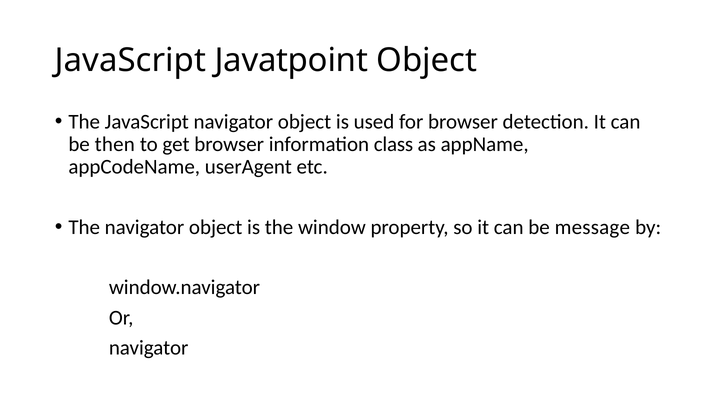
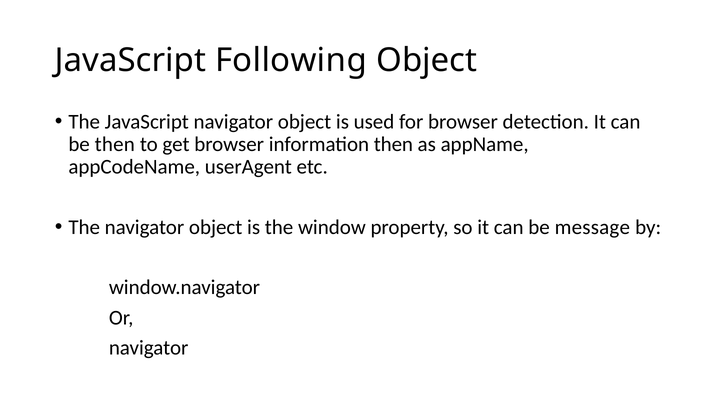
Javatpoint: Javatpoint -> Following (291, 60)
information class: class -> then (393, 144)
